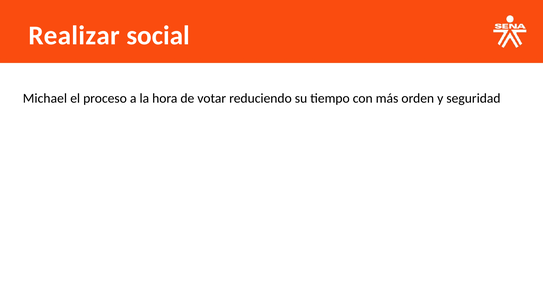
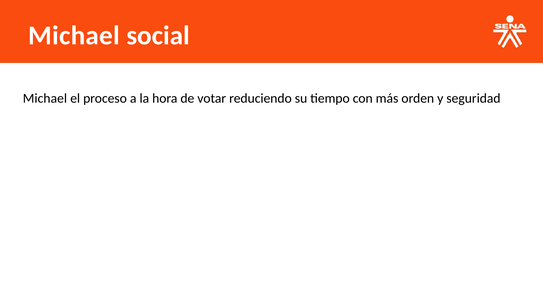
Realizar: Realizar -> Michael (74, 36)
